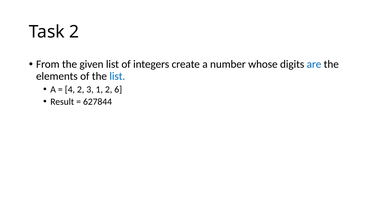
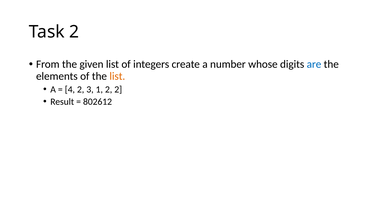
list colour: blue -> orange (117, 76)
2 6: 6 -> 2 (118, 89)
627844: 627844 -> 802612 (98, 102)
